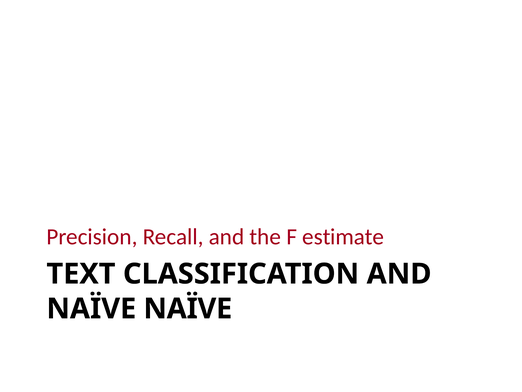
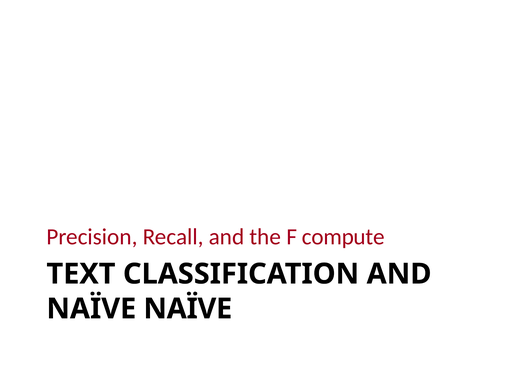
estimate: estimate -> compute (343, 237)
